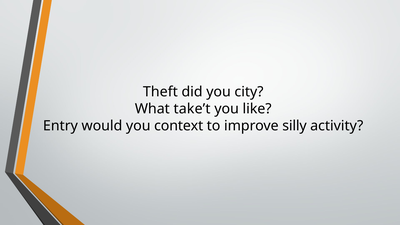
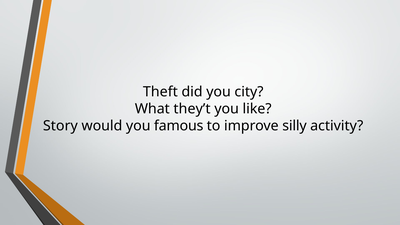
take’t: take’t -> they’t (192, 109)
Entry: Entry -> Story (60, 126)
context: context -> famous (179, 126)
